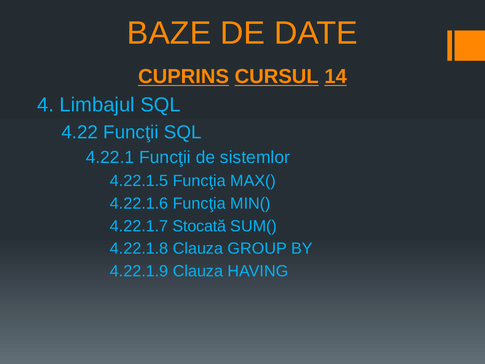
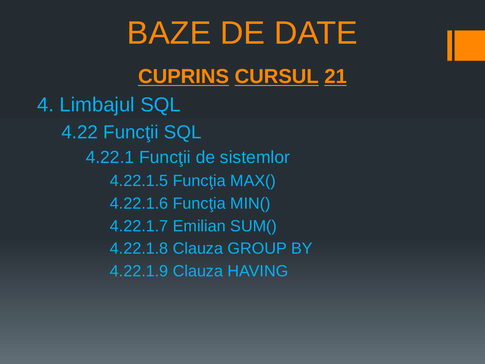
14: 14 -> 21 (336, 77)
Stocată: Stocată -> Emilian (199, 226)
